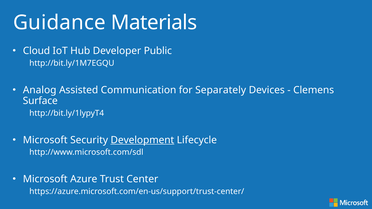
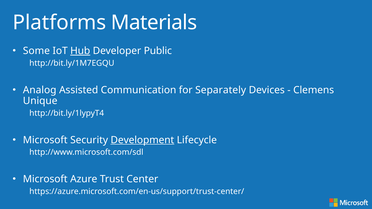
Guidance: Guidance -> Platforms (59, 23)
Cloud: Cloud -> Some (36, 51)
Hub underline: none -> present (80, 51)
Surface: Surface -> Unique (40, 101)
